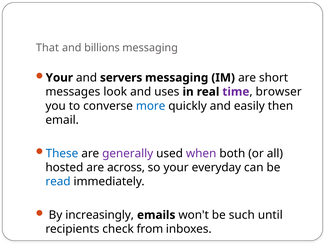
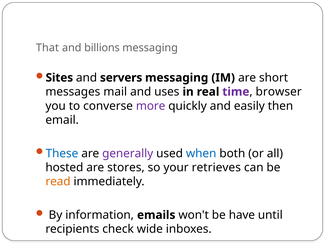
Your: Your -> Sites (59, 78)
look: look -> mail (115, 92)
more colour: blue -> purple (151, 106)
when colour: purple -> blue (201, 153)
across: across -> stores (126, 167)
everyday: everyday -> retrieves (216, 167)
read colour: blue -> orange (58, 181)
increasingly: increasingly -> information (100, 215)
such: such -> have (242, 215)
from: from -> wide (150, 229)
